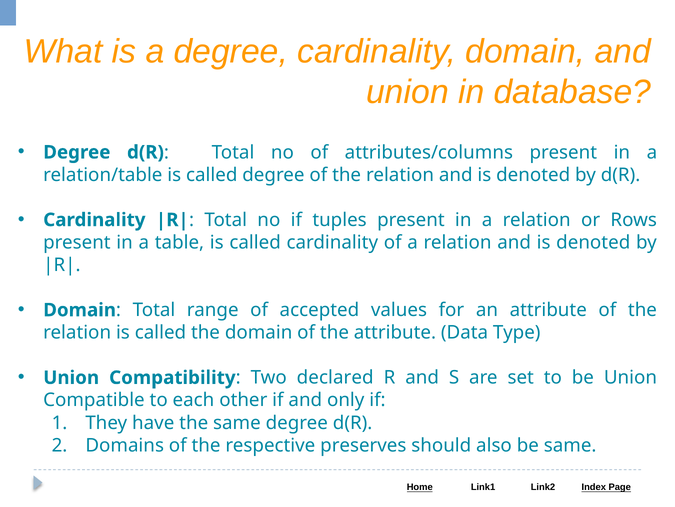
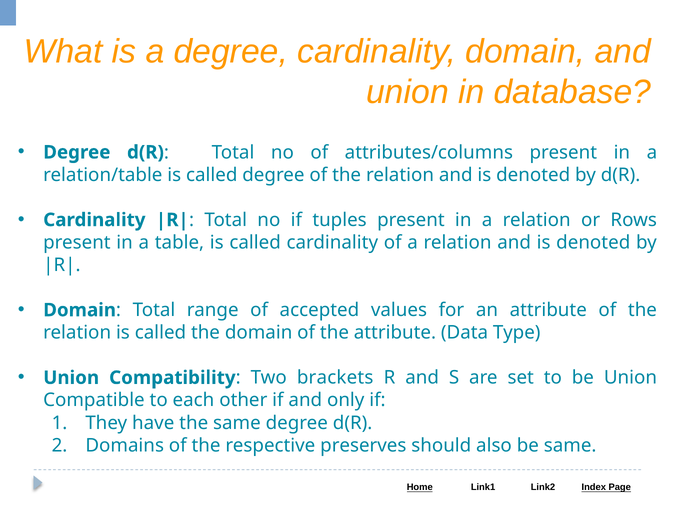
declared: declared -> brackets (335, 377)
